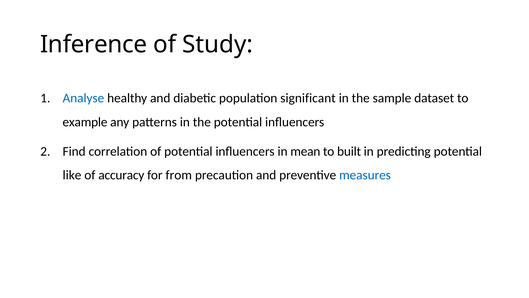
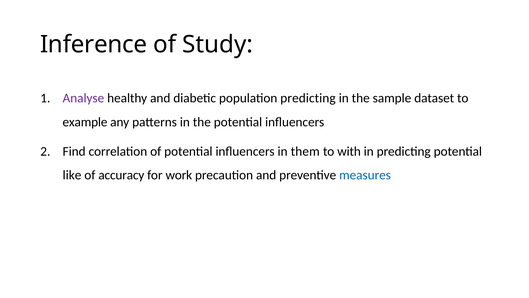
Analyse colour: blue -> purple (83, 98)
population significant: significant -> predicting (308, 98)
mean: mean -> them (305, 151)
built: built -> with (349, 151)
from: from -> work (179, 175)
